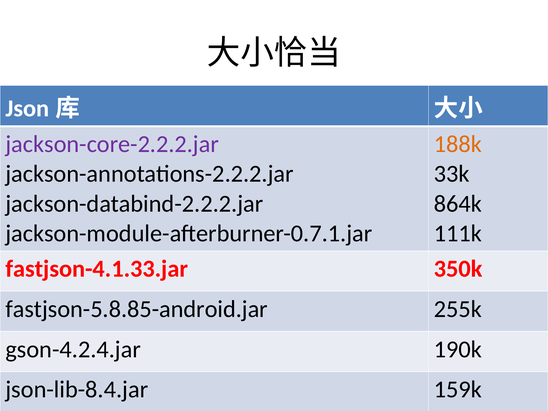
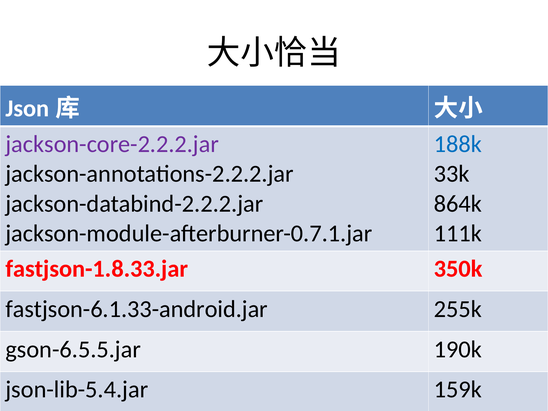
188k colour: orange -> blue (458, 144)
fastjson-4.1.33.jar: fastjson-4.1.33.jar -> fastjson-1.8.33.jar (97, 269)
fastjson-5.8.85-android.jar: fastjson-5.8.85-android.jar -> fastjson-6.1.33-android.jar (137, 309)
gson-4.2.4.jar: gson-4.2.4.jar -> gson-6.5.5.jar (73, 349)
json-lib-8.4.jar: json-lib-8.4.jar -> json-lib-5.4.jar (77, 390)
